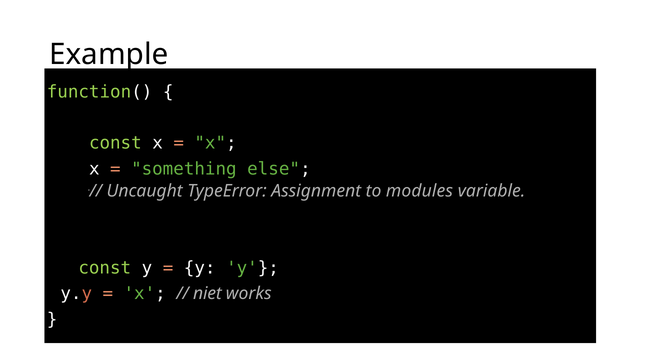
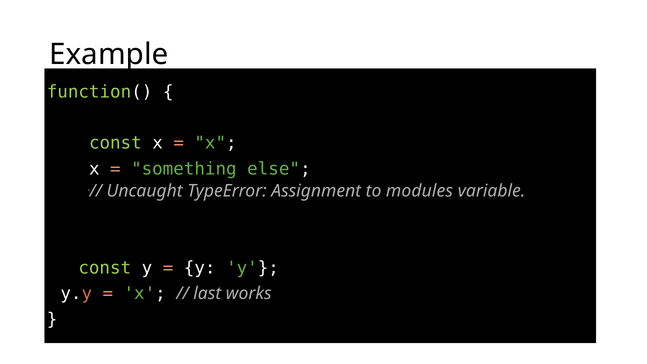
niet: niet -> last (207, 294)
